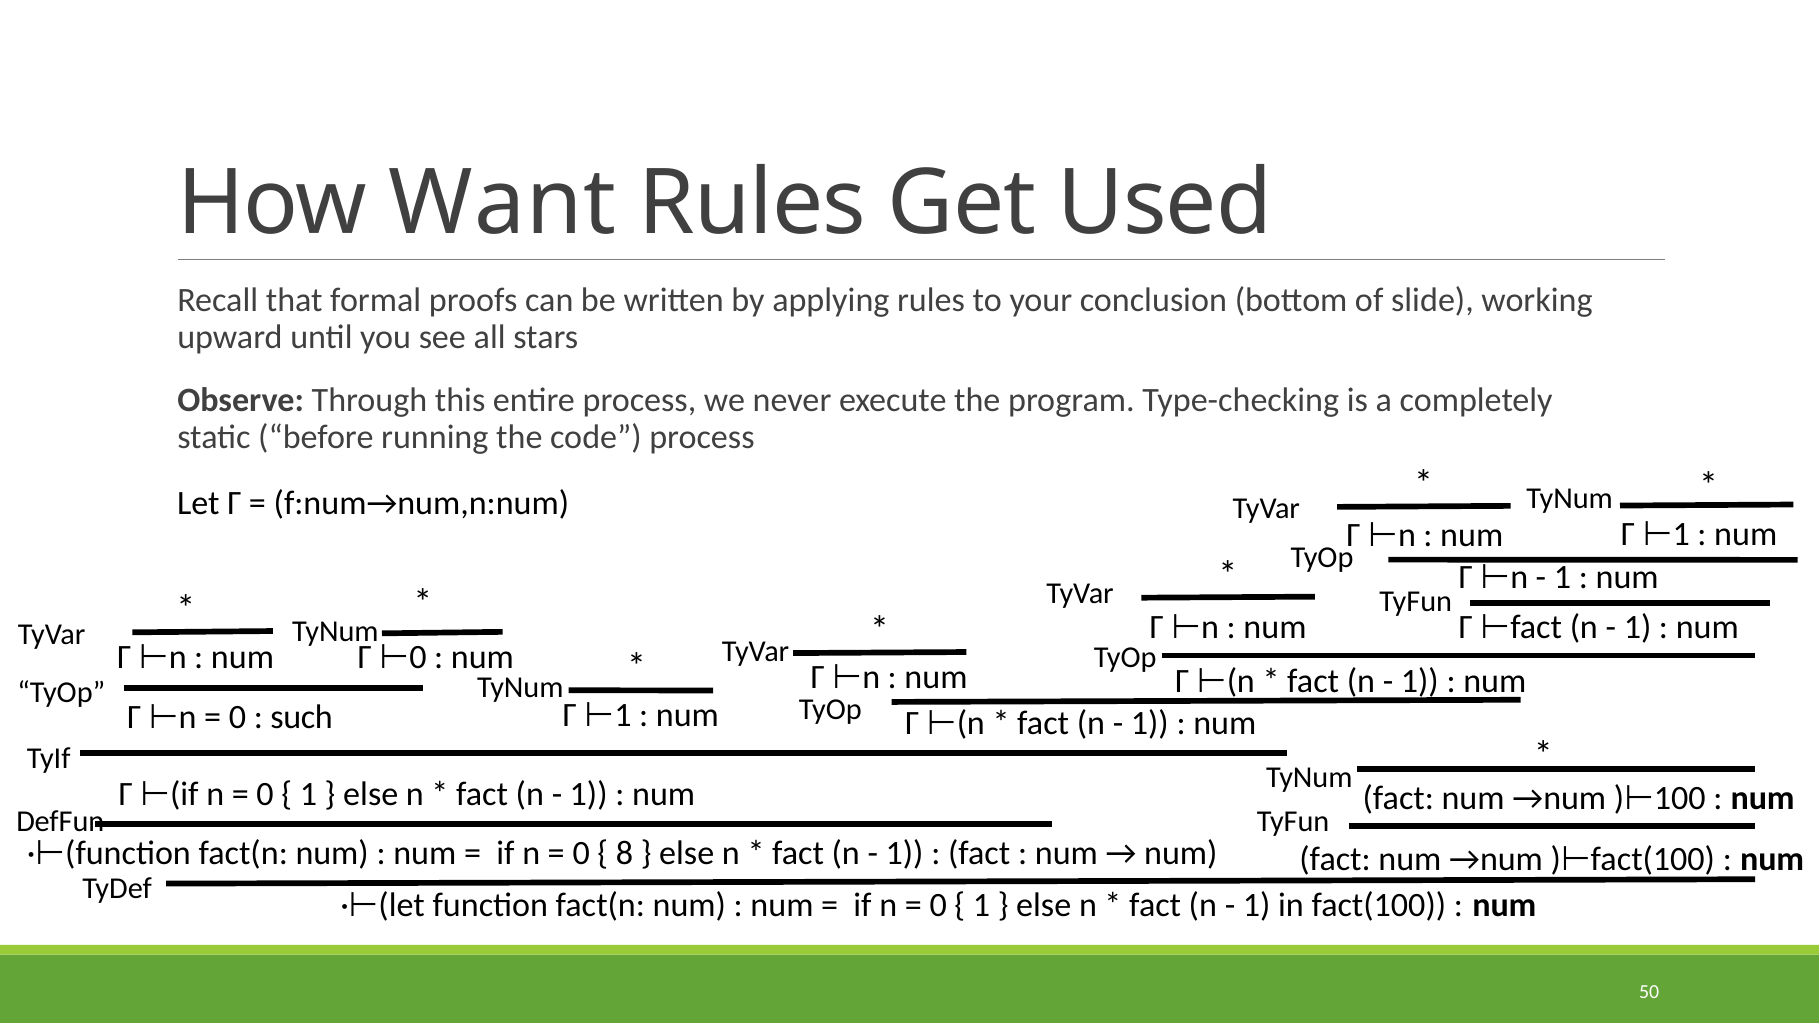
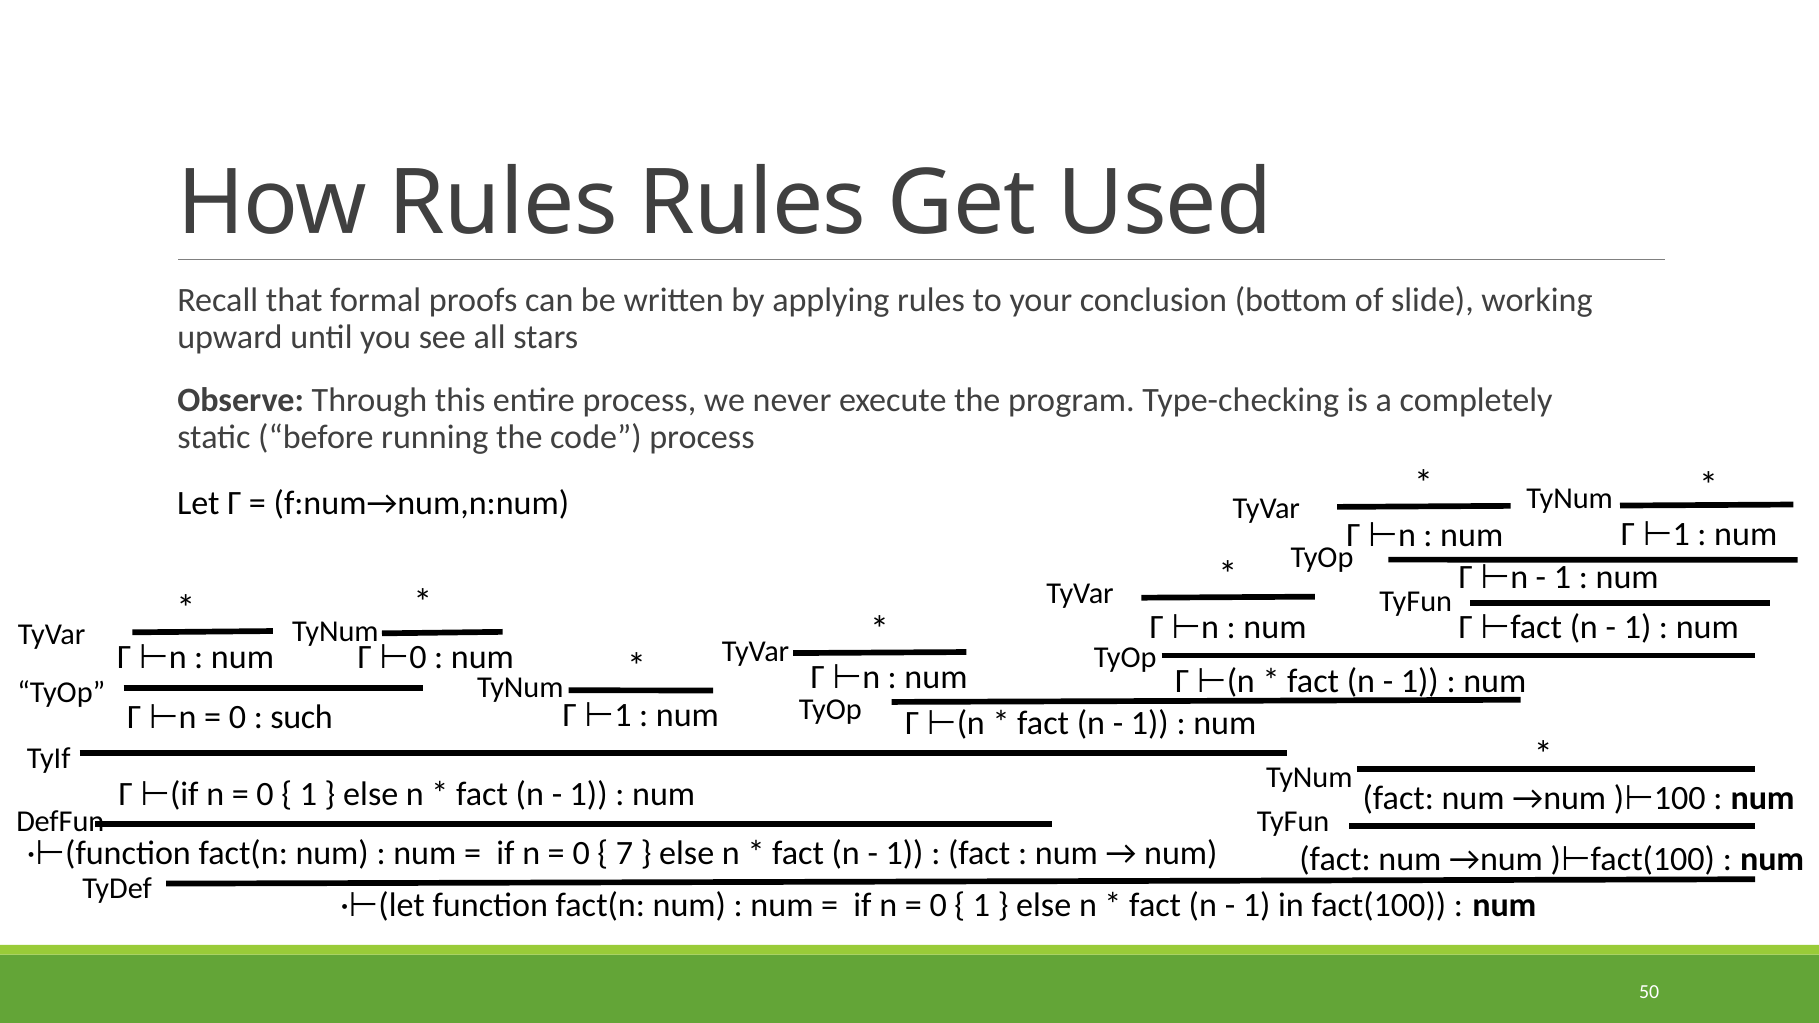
How Want: Want -> Rules (503, 204)
8: 8 -> 7 (624, 854)
